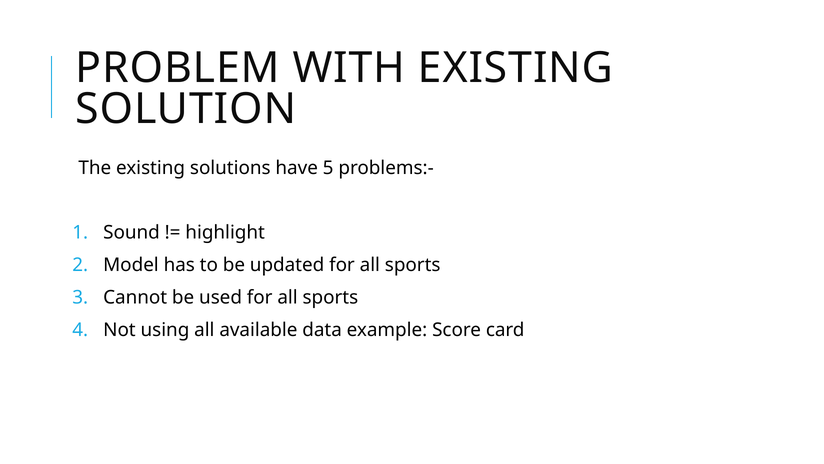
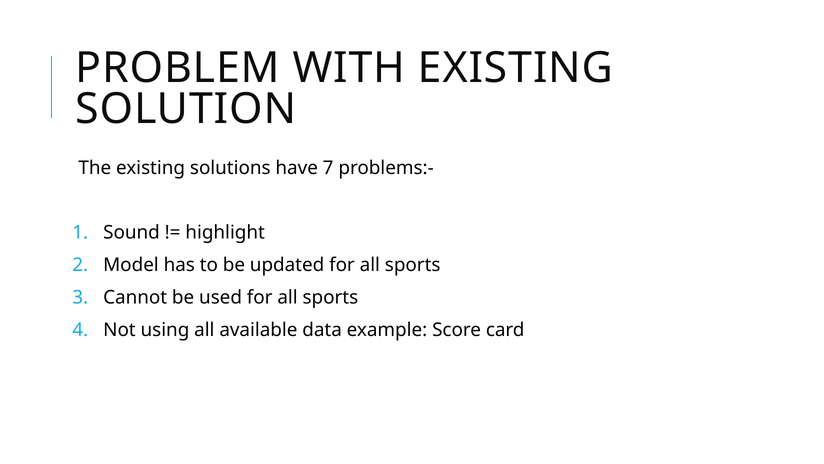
5: 5 -> 7 (328, 168)
